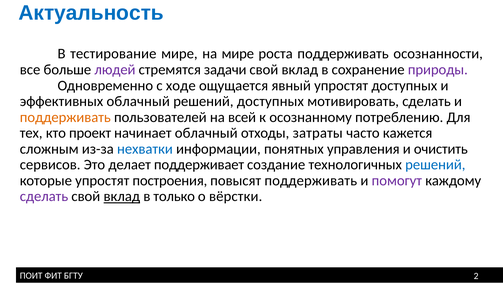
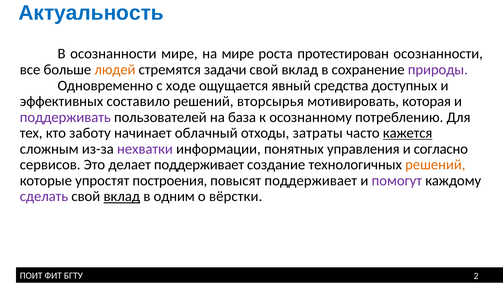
В тестирование: тестирование -> осознанности (113, 54)
роста поддерживать: поддерживать -> протестирован (343, 54)
людей colour: purple -> orange (115, 70)
явный упростят: упростят -> средства (341, 85)
эффективных облачный: облачный -> составило (138, 101)
решений доступных: доступных -> вторсырья (270, 101)
мотивировать сделать: сделать -> которая (427, 101)
поддерживать colour: orange -> purple (65, 117)
всей: всей -> база (242, 117)
проект: проект -> заботу (90, 133)
кажется underline: none -> present (408, 133)
нехватки colour: blue -> purple (145, 149)
очистить: очистить -> согласно (441, 149)
решений colour: blue -> orange (435, 165)
повысят поддерживать: поддерживать -> поддерживает (311, 181)
только: только -> одним (174, 196)
